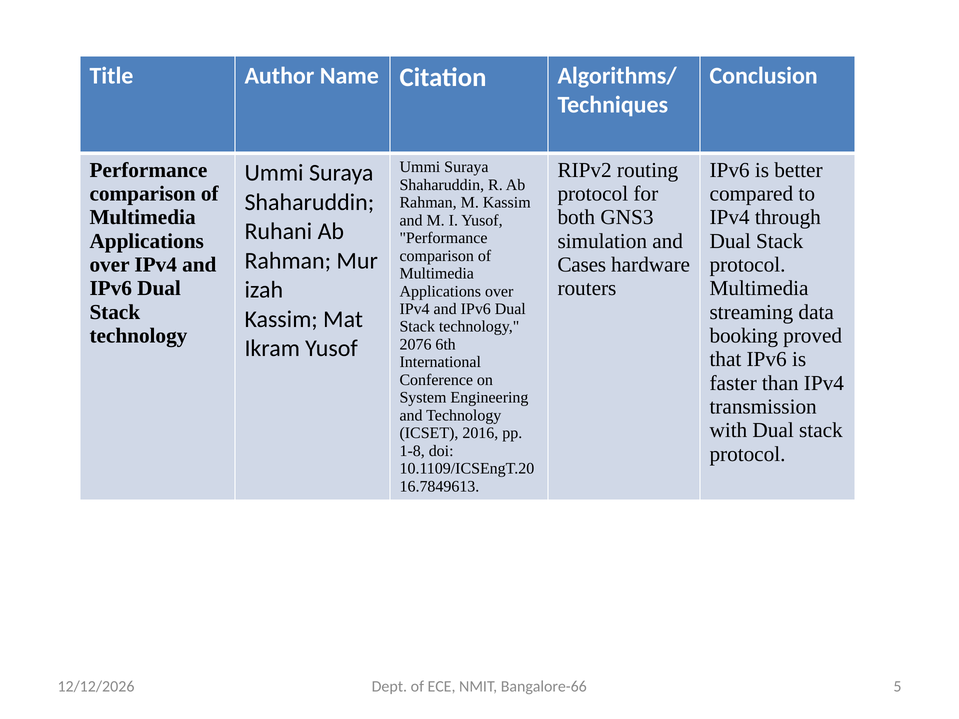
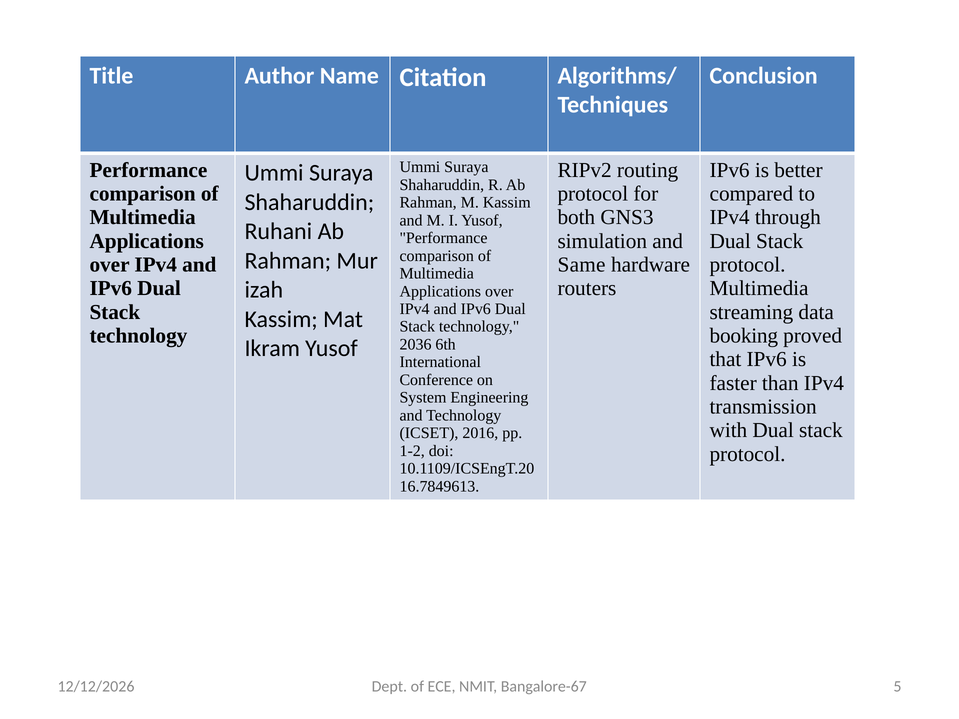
Cases: Cases -> Same (582, 265)
2076: 2076 -> 2036 (416, 345)
1-8: 1-8 -> 1-2 (412, 451)
Bangalore-66: Bangalore-66 -> Bangalore-67 (544, 687)
